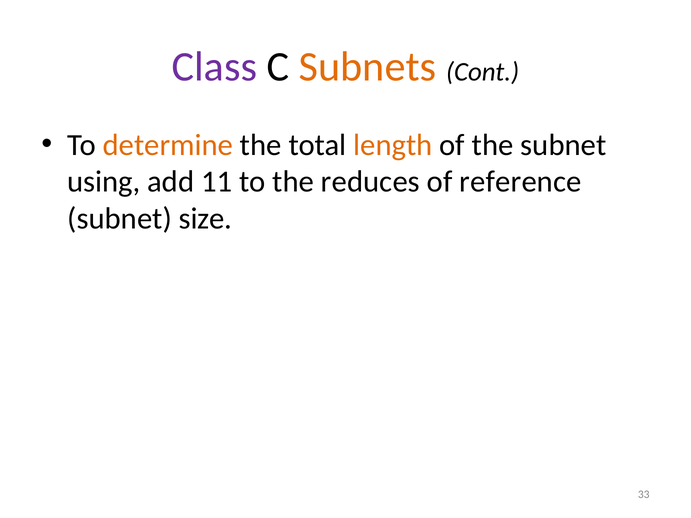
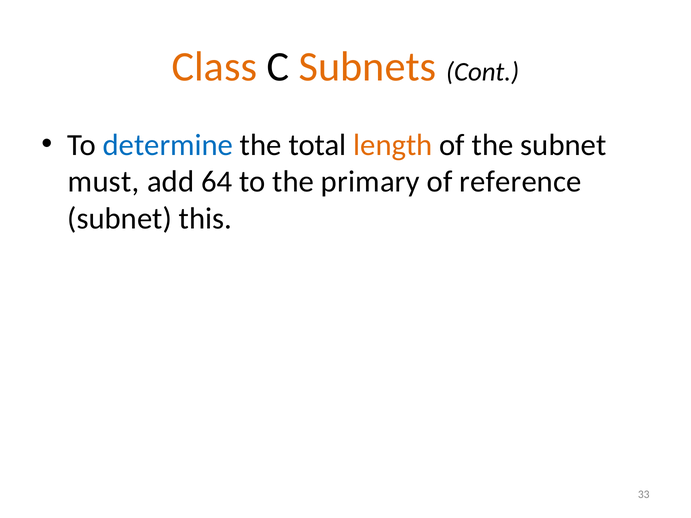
Class colour: purple -> orange (214, 67)
determine colour: orange -> blue (168, 145)
using: using -> must (104, 182)
11: 11 -> 64 (217, 182)
reduces: reduces -> primary (370, 182)
size: size -> this (205, 219)
